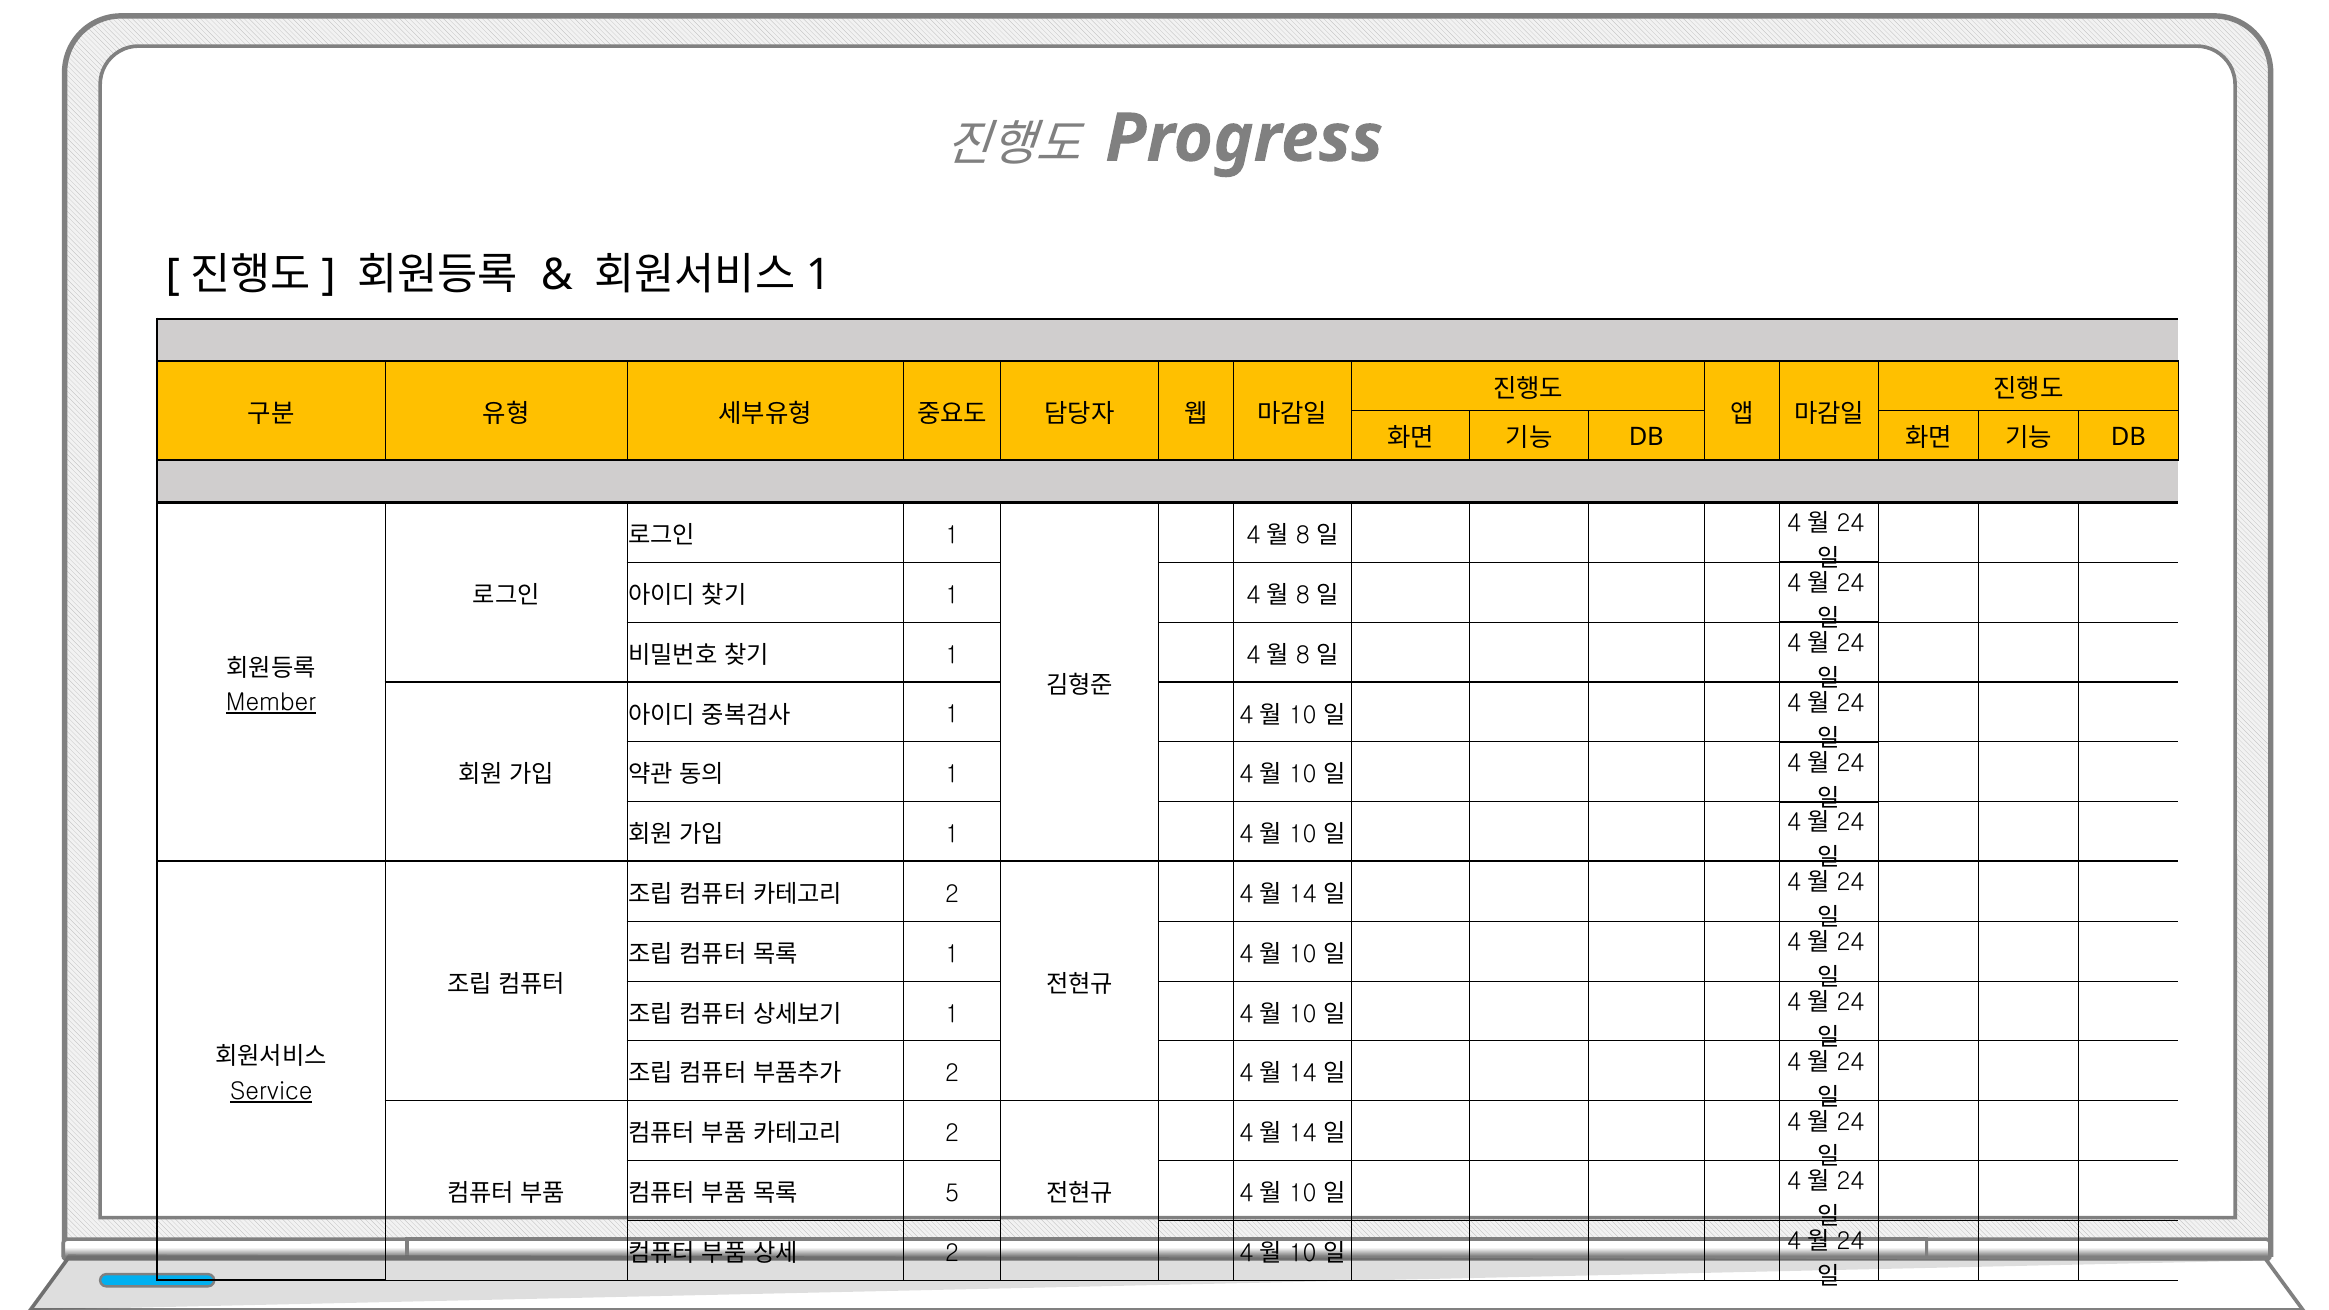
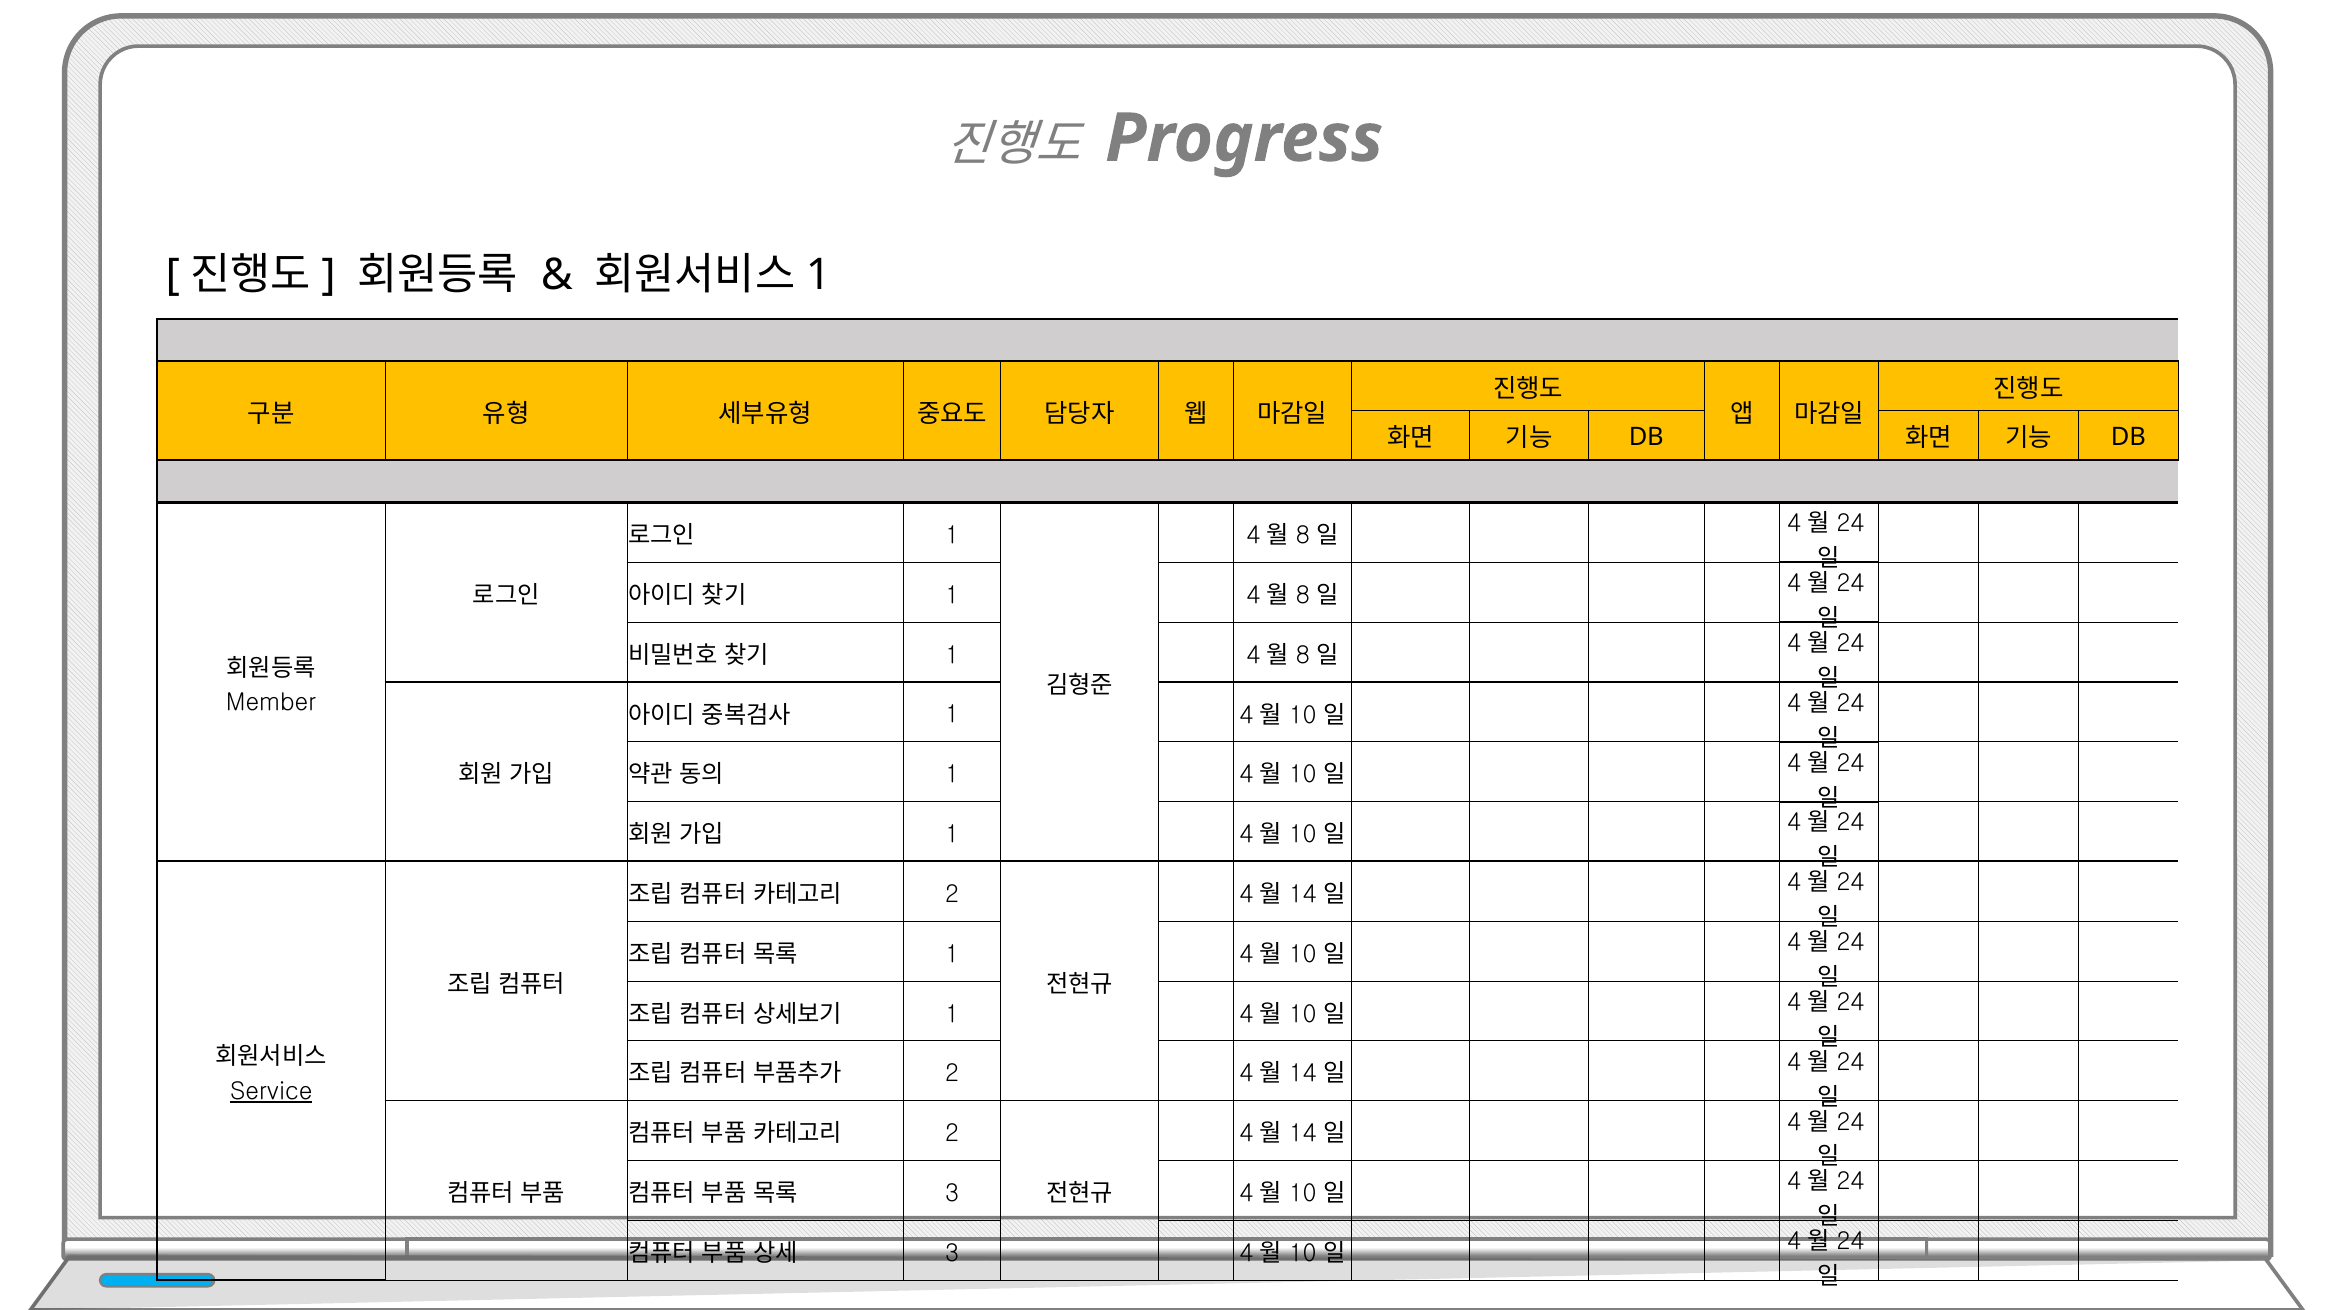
Member underline: present -> none (271, 703)
5: 5 -> 3 (952, 1194)
2: 2 -> 3 (952, 1253)
